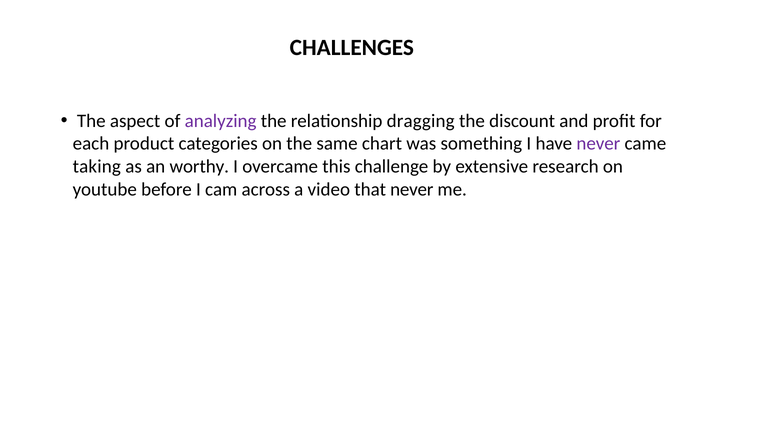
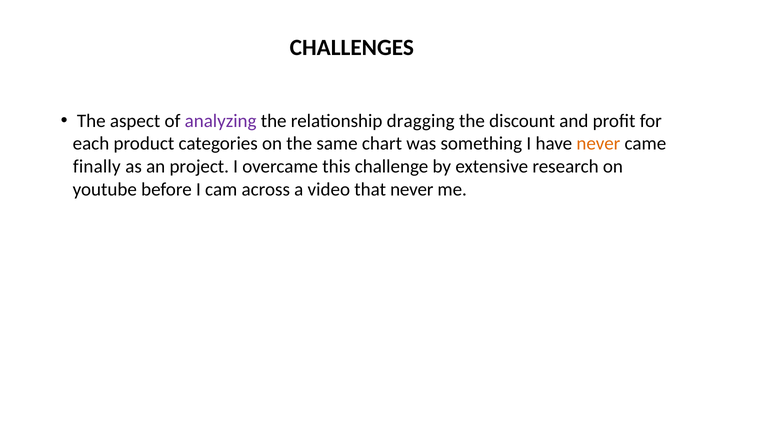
never colour: purple -> orange (598, 144)
taking: taking -> finally (97, 166)
worthy: worthy -> project (199, 166)
